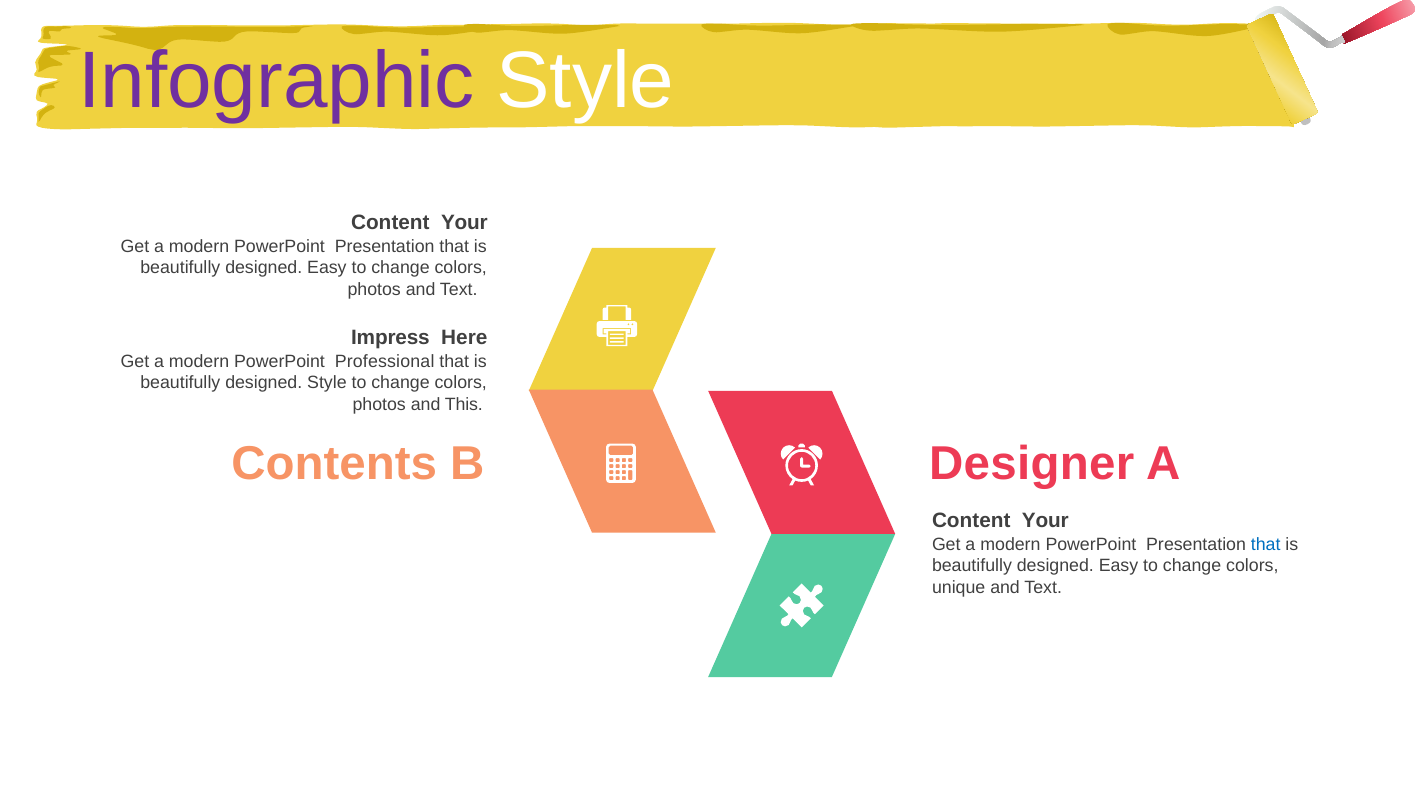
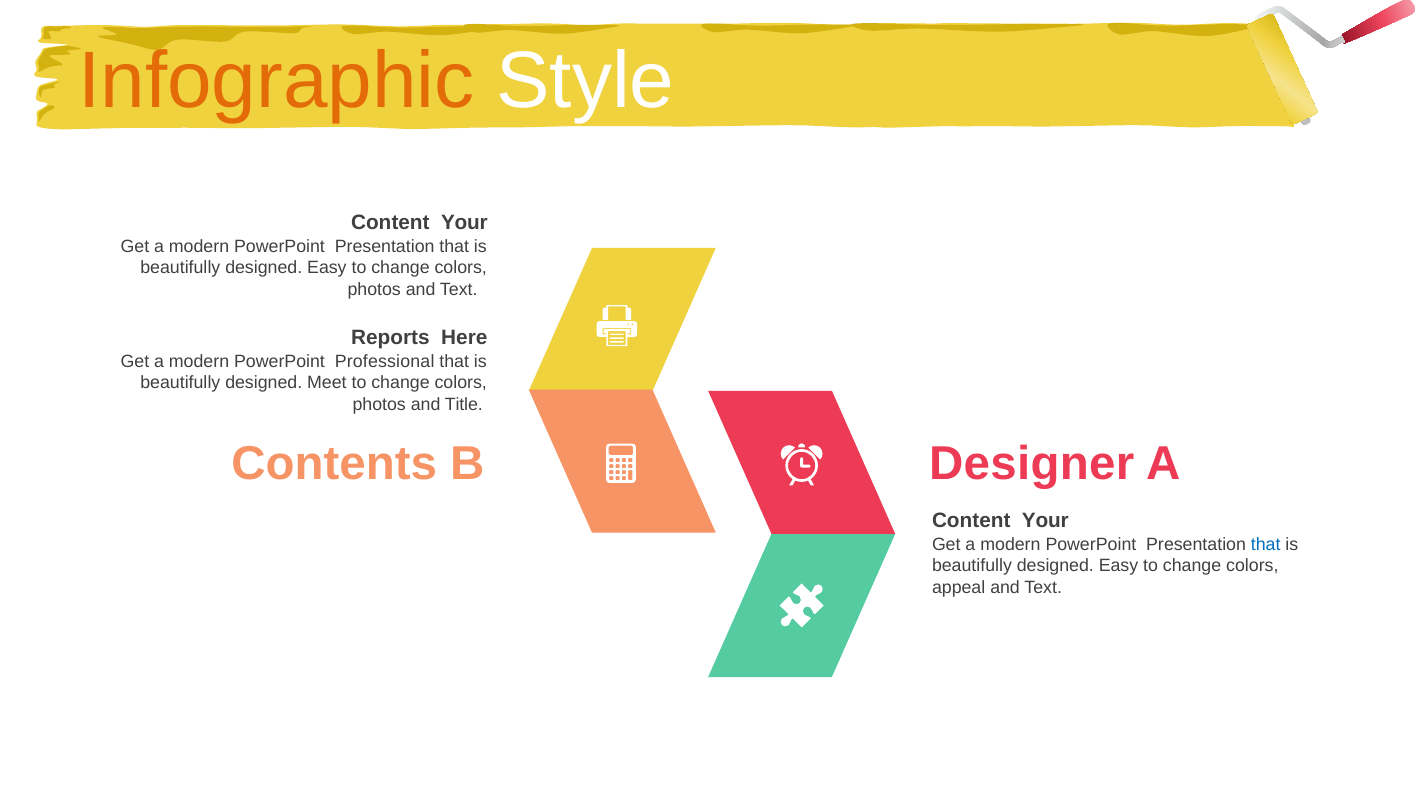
Infographic colour: purple -> orange (276, 81)
Impress: Impress -> Reports (390, 338)
designed Style: Style -> Meet (327, 383)
This: This -> Title (464, 404)
unique: unique -> appeal (959, 587)
